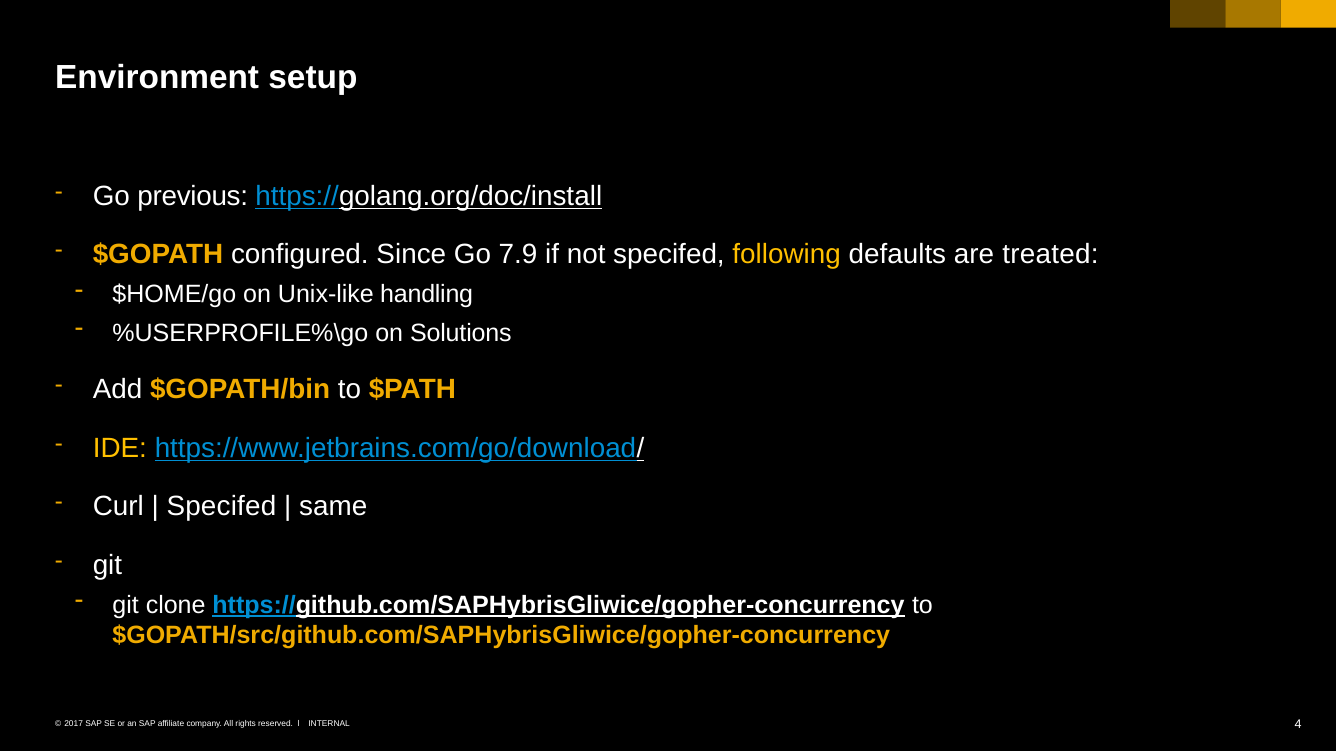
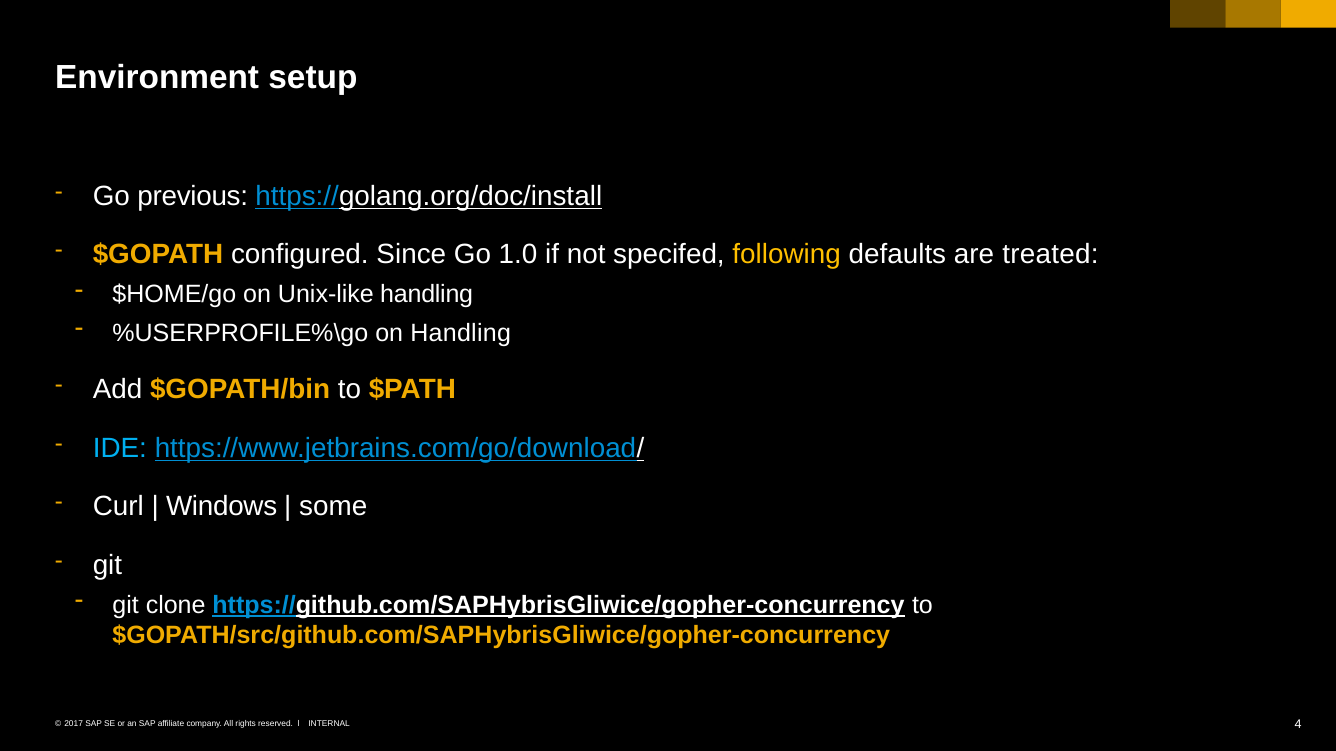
7.9: 7.9 -> 1.0 (518, 255)
on Solutions: Solutions -> Handling (461, 333)
IDE colour: yellow -> light blue (120, 448)
Specifed: Specifed -> Windows (222, 507)
same: same -> some (333, 507)
